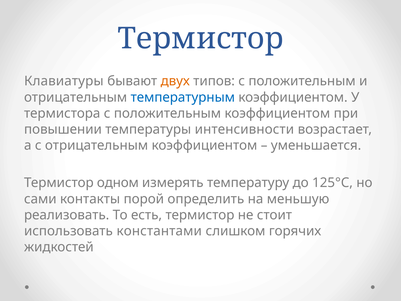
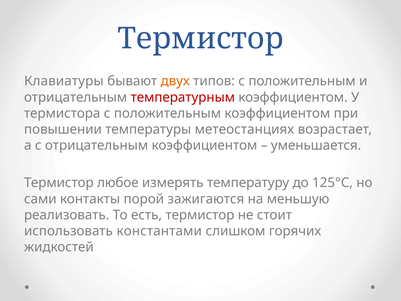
температурным colour: blue -> red (183, 97)
интенсивности: интенсивности -> метеостанциях (244, 129)
одном: одном -> любое (118, 183)
определить: определить -> зажигаются (206, 199)
